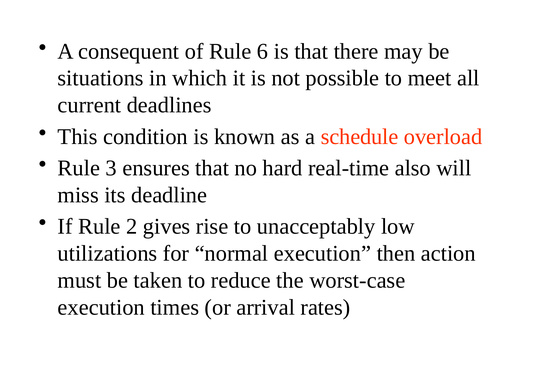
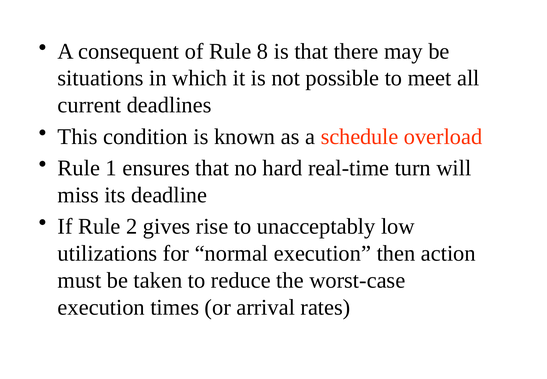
6: 6 -> 8 (263, 51)
3: 3 -> 1 (111, 168)
also: also -> turn (413, 168)
